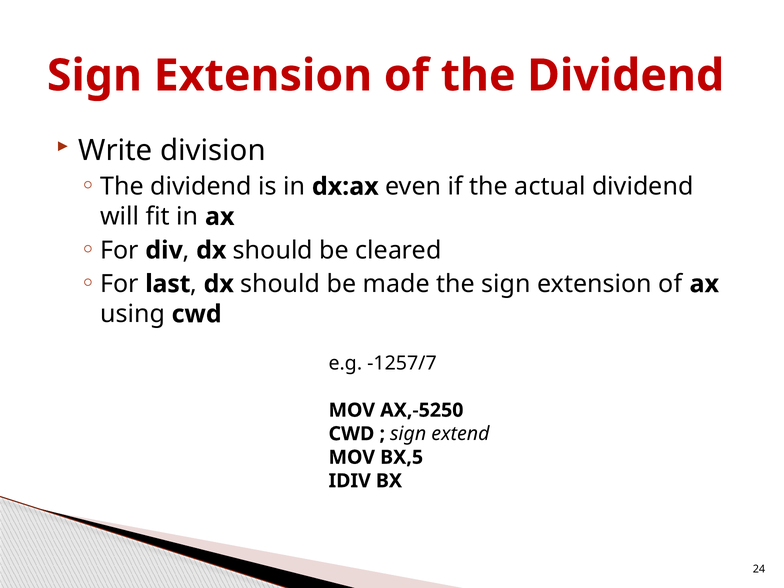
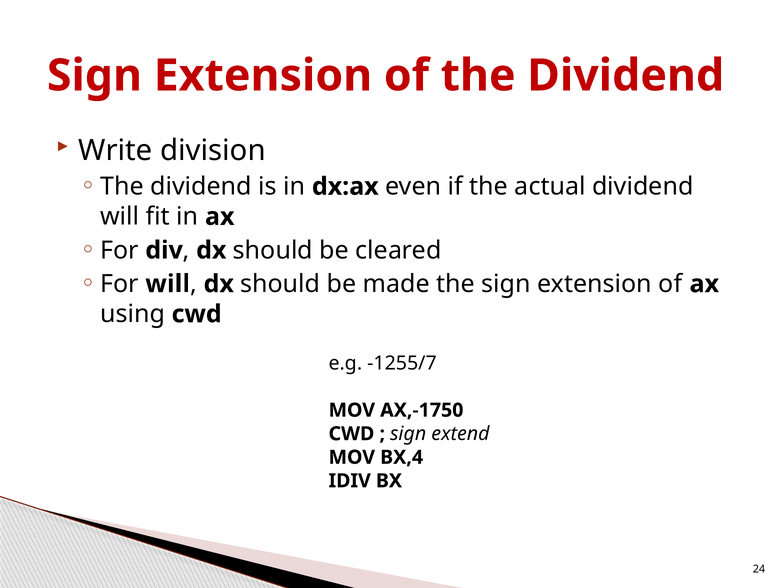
For last: last -> will (168, 284)
-1257/7: -1257/7 -> -1255/7 (402, 363)
AX,-5250: AX,-5250 -> AX,-1750 (422, 410)
BX,5: BX,5 -> BX,4 (402, 457)
